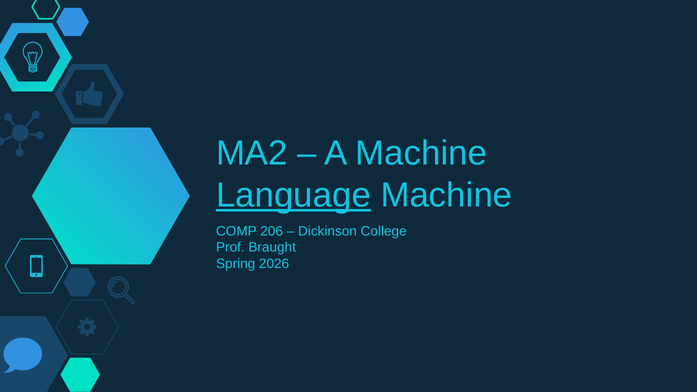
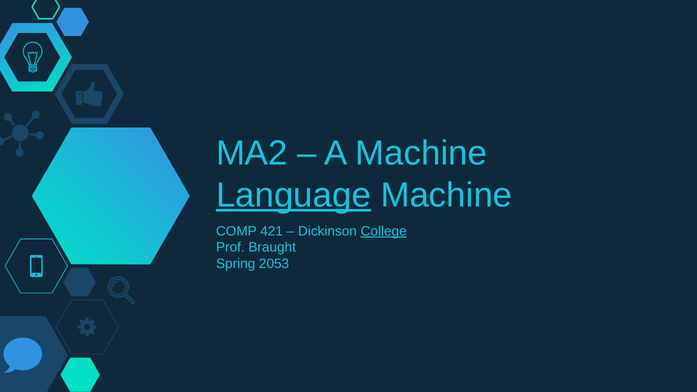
206: 206 -> 421 (272, 231)
College underline: none -> present (384, 231)
2026: 2026 -> 2053 (274, 264)
